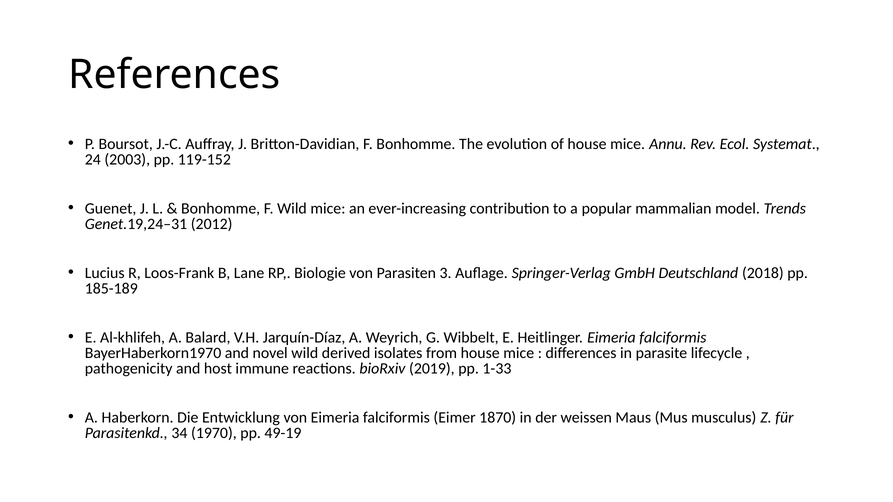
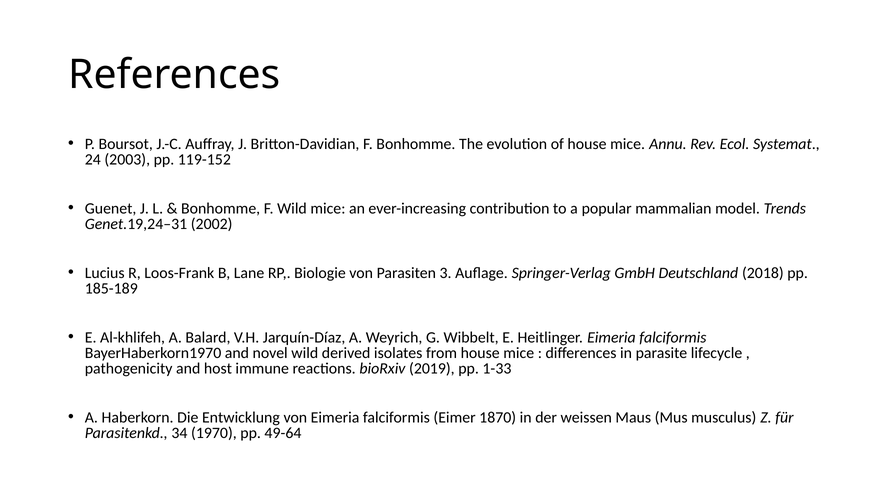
2012: 2012 -> 2002 (212, 224)
49-19: 49-19 -> 49-64 (283, 433)
